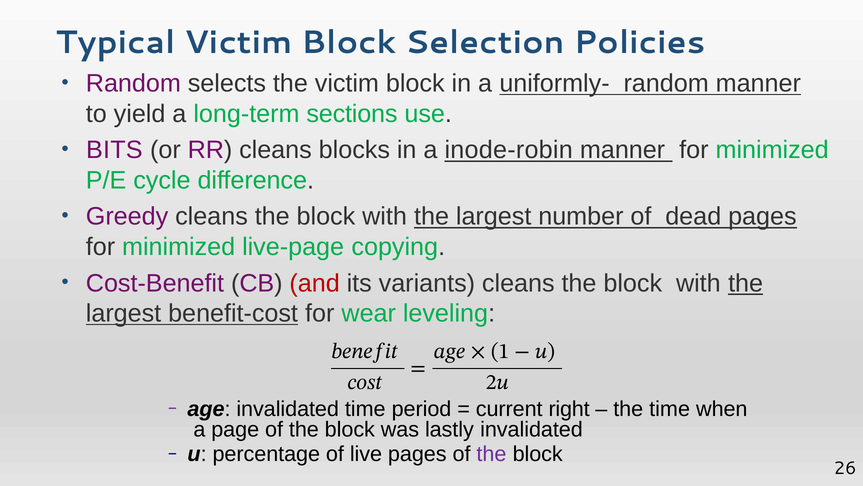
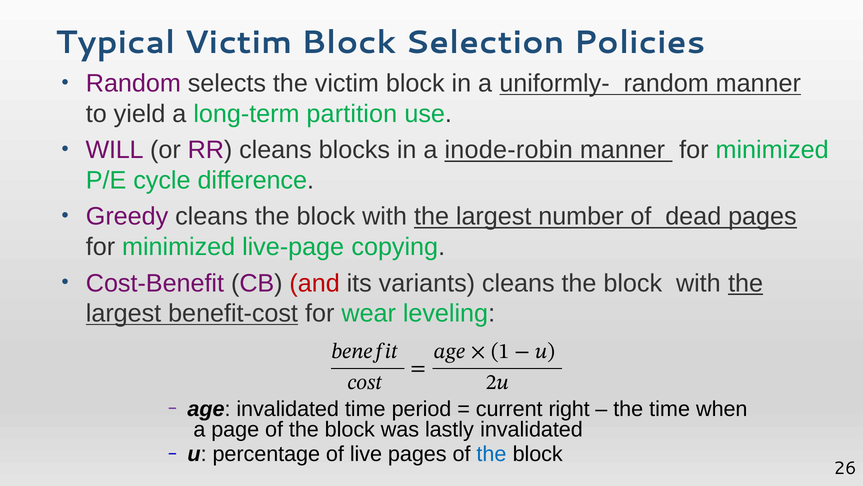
sections: sections -> partition (352, 114)
BITS: BITS -> WILL (115, 150)
the colour: purple -> blue (491, 454)
